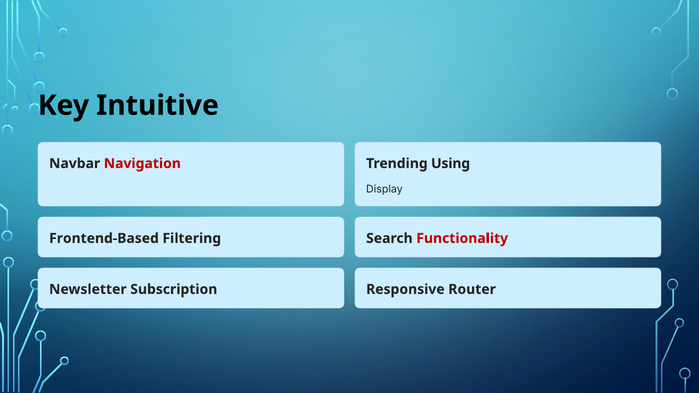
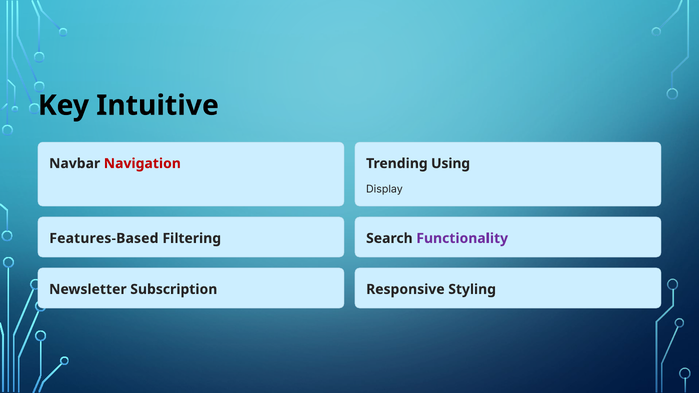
Frontend-Based: Frontend-Based -> Features-Based (104, 238)
Functionality colour: red -> purple (462, 238)
Router: Router -> Styling (472, 289)
